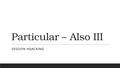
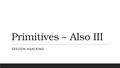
Particular: Particular -> Primitives (35, 37)
